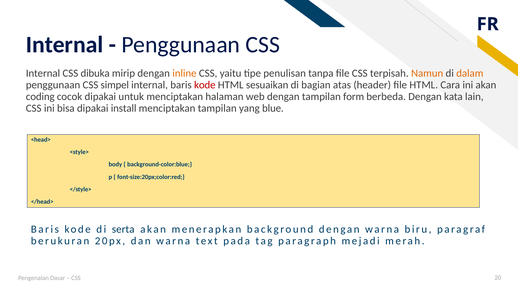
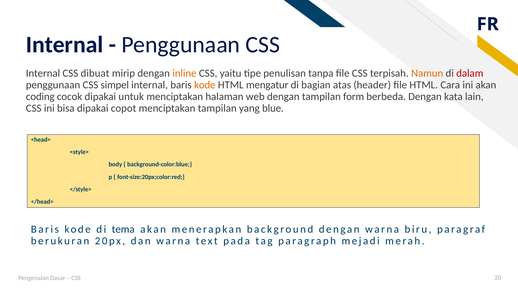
dibuka: dibuka -> dibuat (95, 73)
dalam colour: orange -> red (470, 73)
kode colour: red -> orange (205, 85)
sesuaikan: sesuaikan -> mengatur (267, 85)
install: install -> copot (124, 108)
serta: serta -> tema (123, 230)
